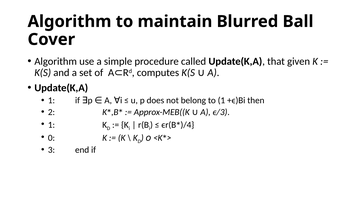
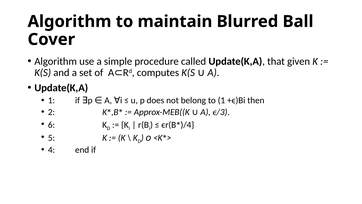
1: 1 -> 6 (51, 125)
0: 0 -> 5 (51, 138)
3: 3 -> 4 (51, 150)
